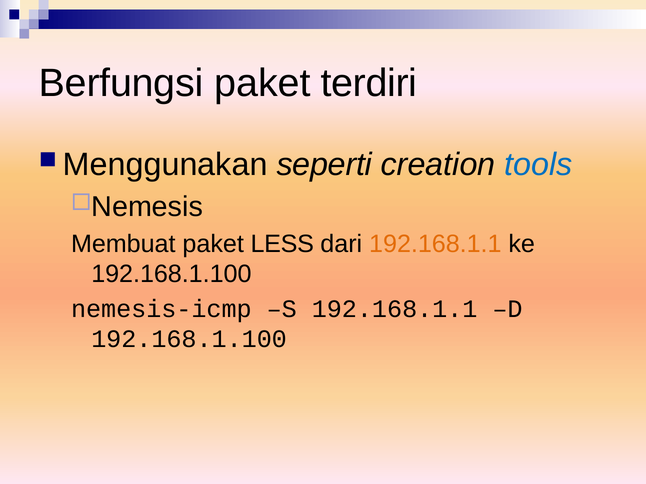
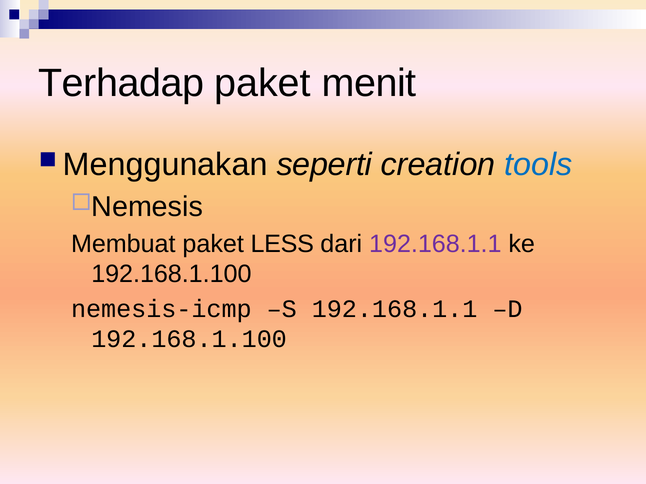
Berfungsi: Berfungsi -> Terhadap (121, 83)
terdiri: terdiri -> menit (369, 83)
192.168.1.1 colour: orange -> purple (435, 244)
